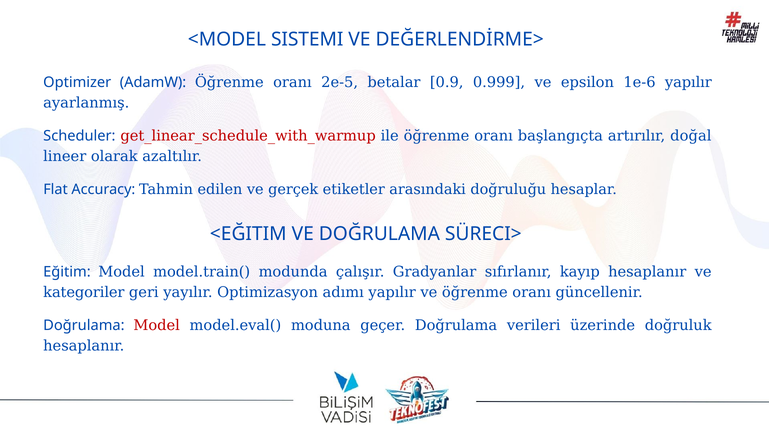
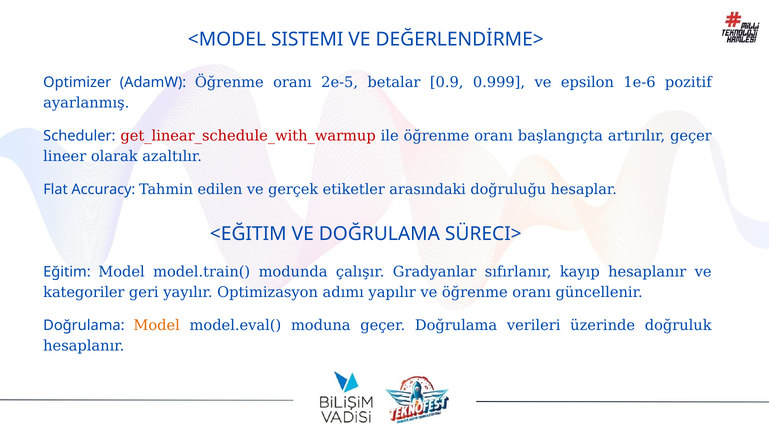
1e-6 yapılır: yapılır -> pozitif (688, 83)
artırılır doğal: doğal -> geçer (691, 136)
Model colour: red -> orange (157, 325)
